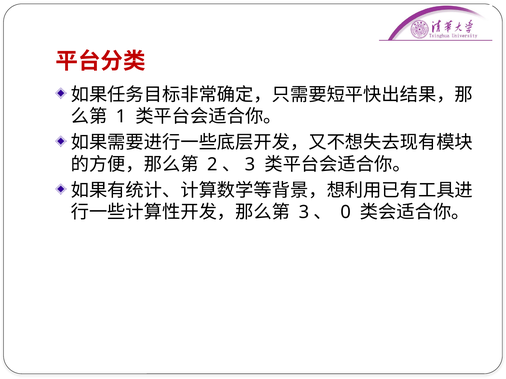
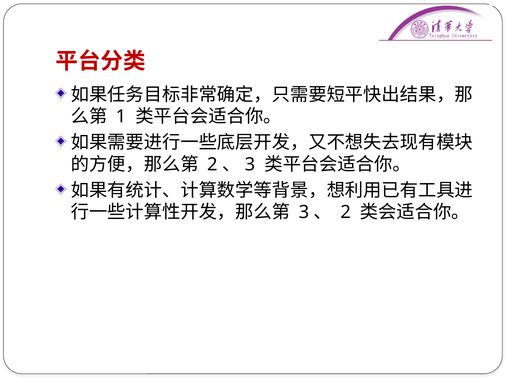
0: 0 -> 2 (346, 213)
